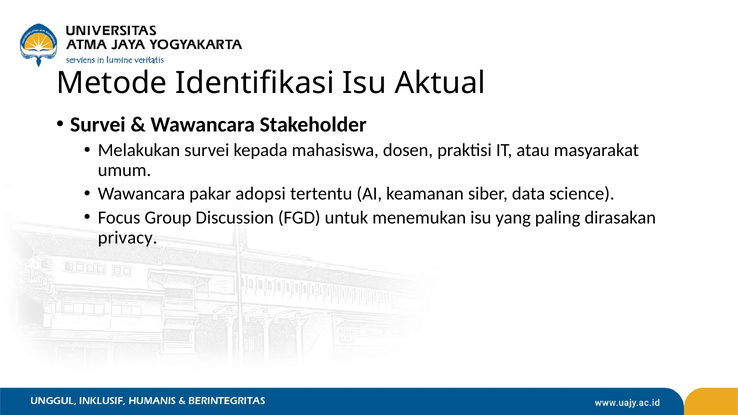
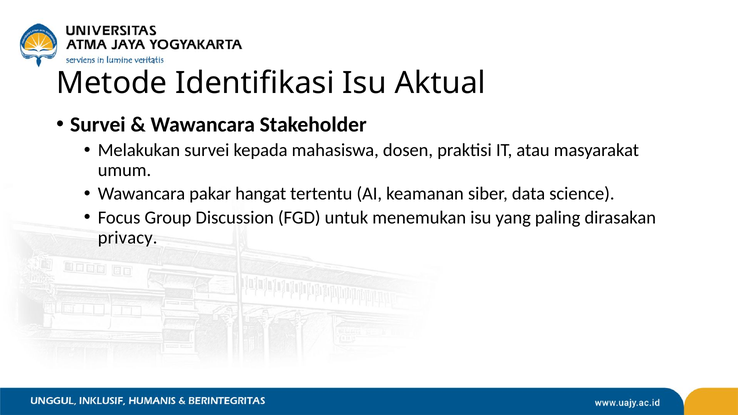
adopsi: adopsi -> hangat (261, 194)
